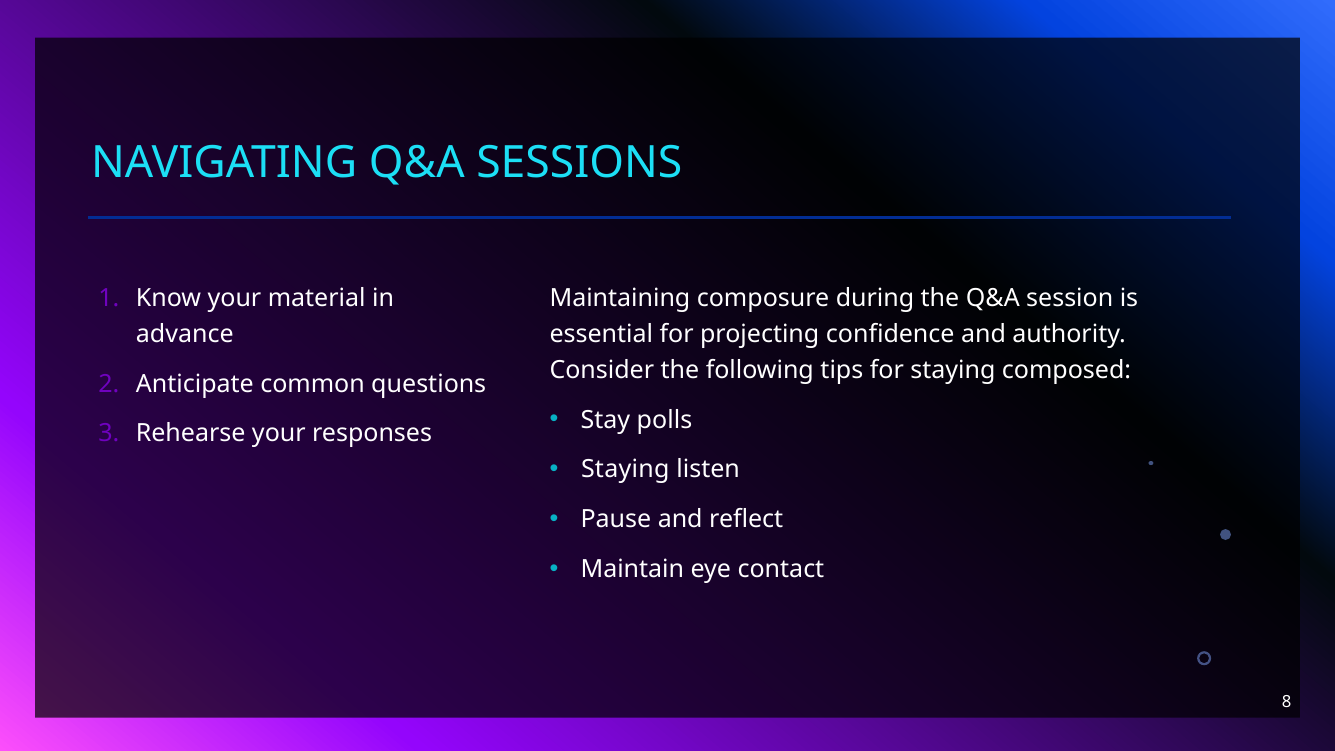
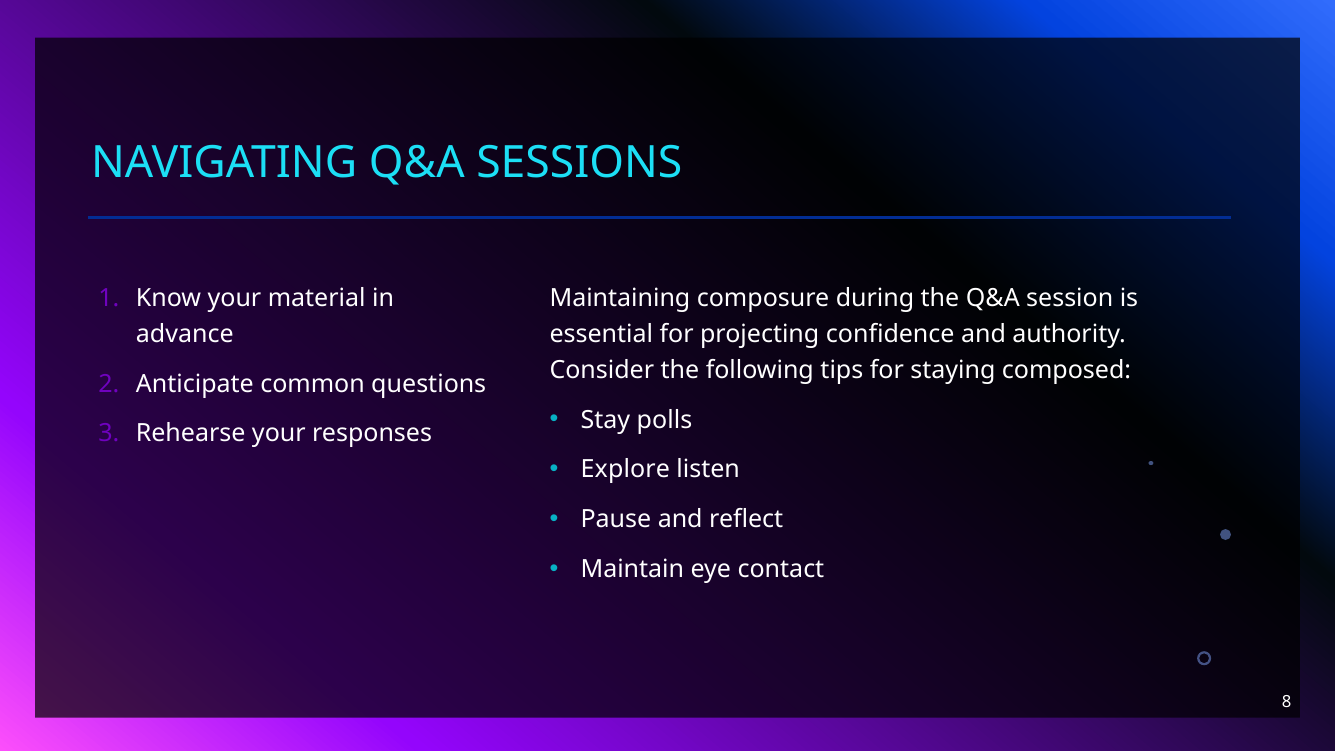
Staying: Staying -> Explore (625, 470)
